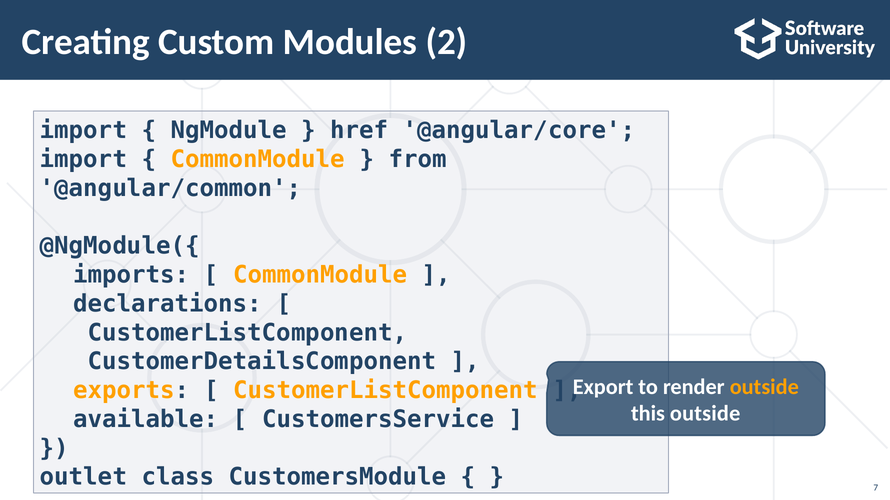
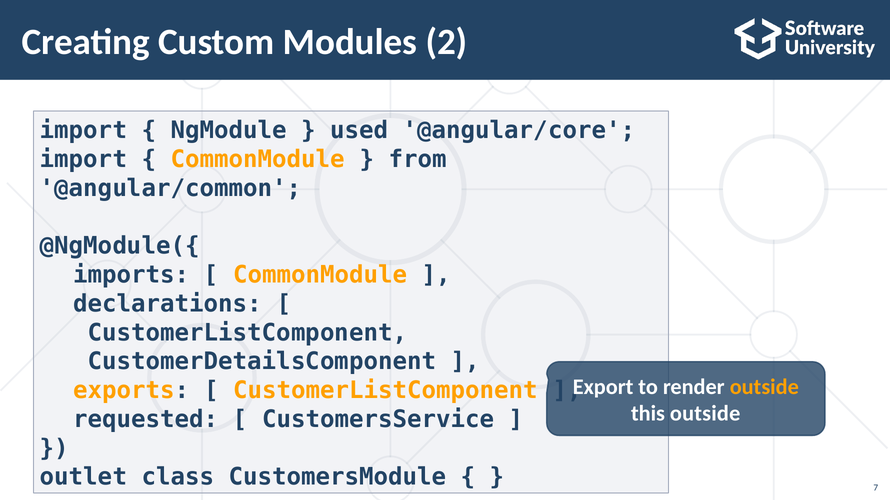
href: href -> used (359, 131)
available: available -> requested (146, 420)
